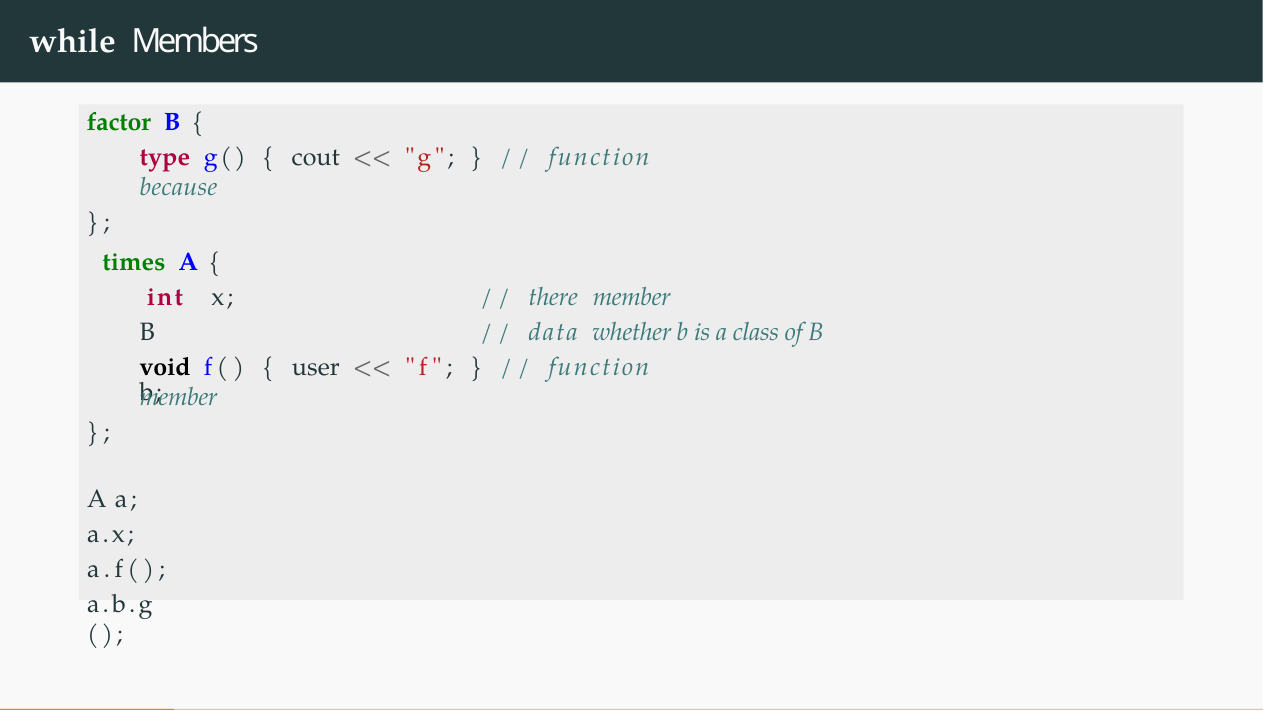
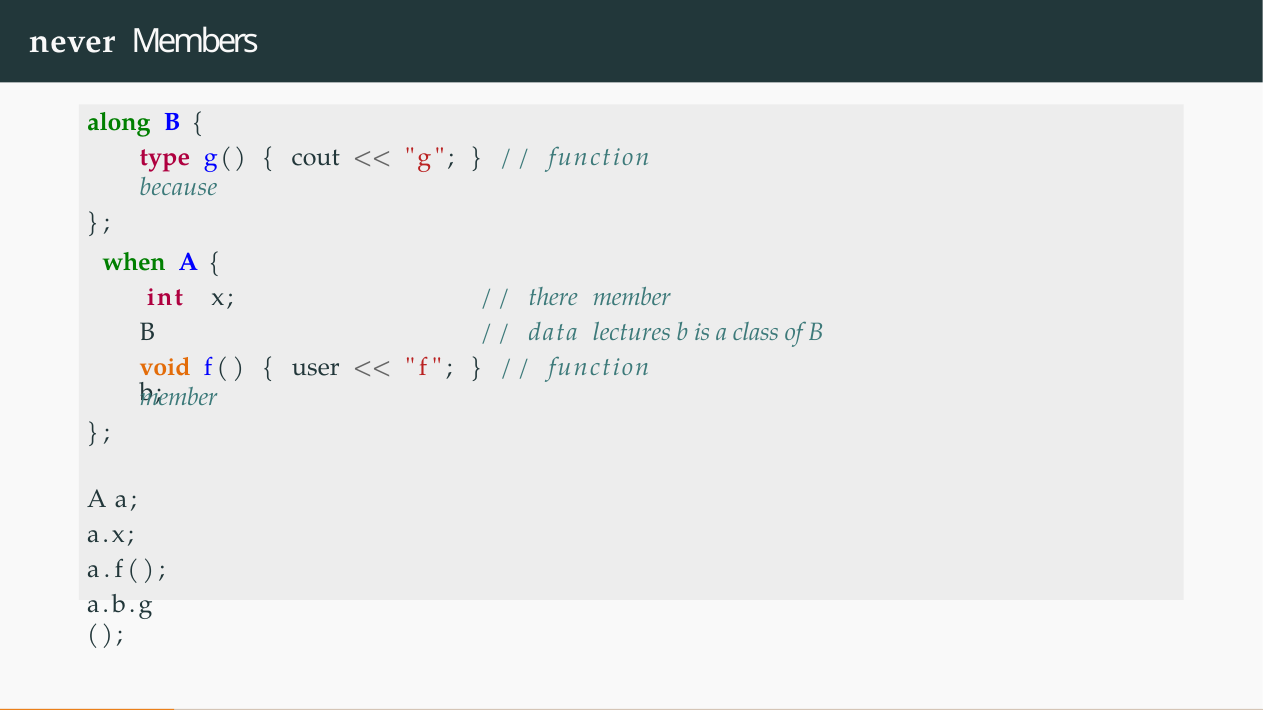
while: while -> never (73, 42)
factor: factor -> along (119, 122)
times: times -> when (134, 262)
whether: whether -> lectures (632, 333)
void colour: black -> orange (165, 367)
